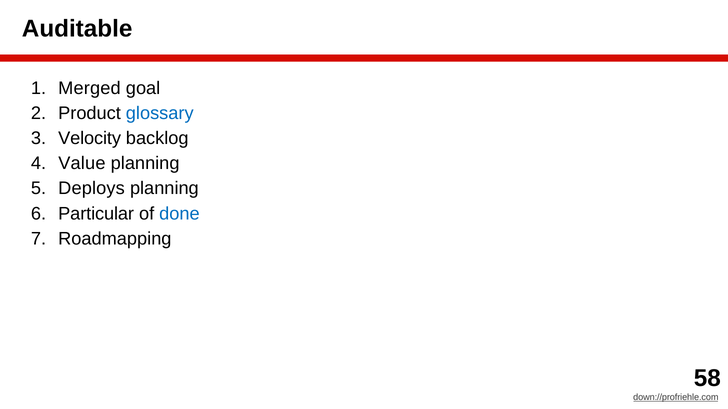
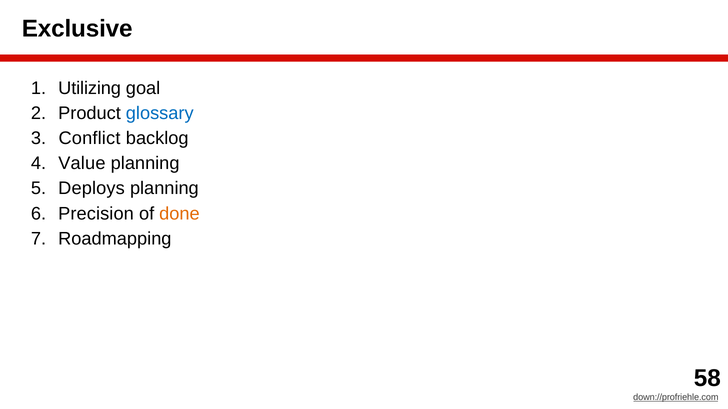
Auditable: Auditable -> Exclusive (77, 29)
Merged: Merged -> Utilizing (90, 88)
Velocity: Velocity -> Conflict (89, 138)
Particular: Particular -> Precision (96, 214)
done colour: blue -> orange (179, 214)
